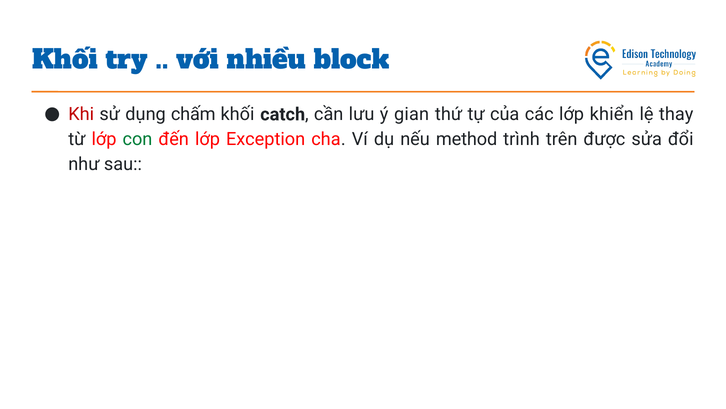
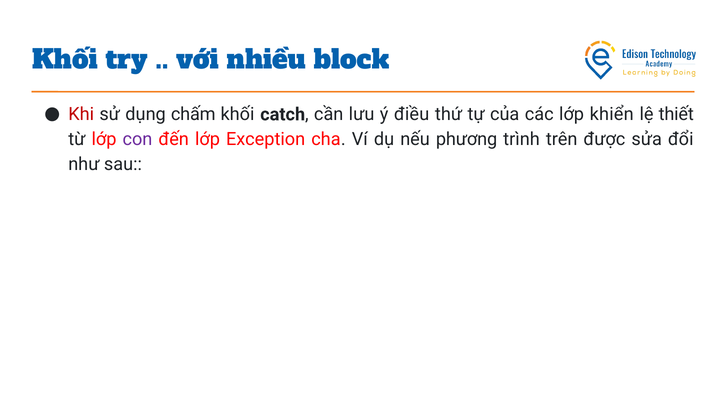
gian: gian -> điều (412, 114)
thay: thay -> thiết (676, 114)
con colour: green -> purple (137, 139)
method: method -> phương (467, 139)
